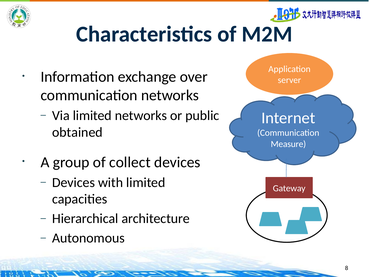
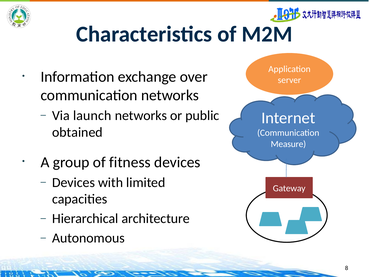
Via limited: limited -> launch (92, 115)
collect: collect -> fitness (130, 162)
